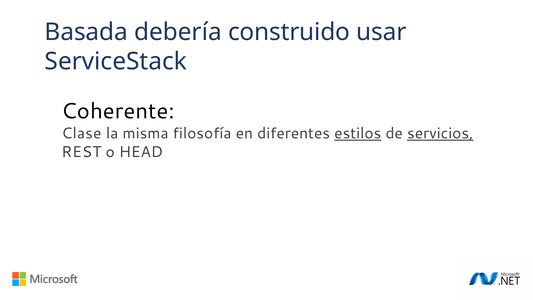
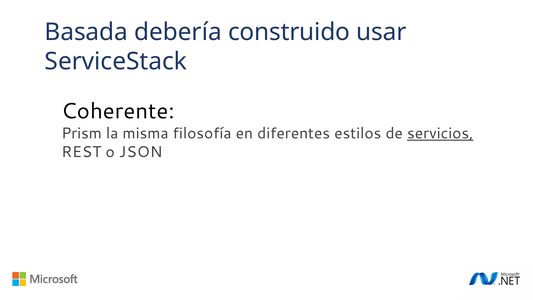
Clase: Clase -> Prism (82, 133)
estilos underline: present -> none (358, 133)
HEAD: HEAD -> JSON (141, 152)
